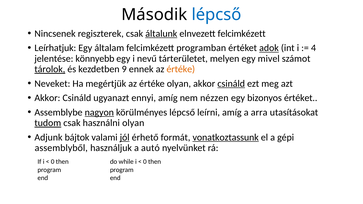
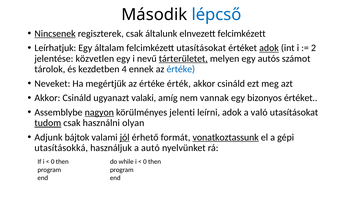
Nincsenek underline: none -> present (55, 34)
általunk underline: present -> none (161, 34)
felcimkézett programban: programban -> utasításokat (201, 48)
4: 4 -> 2 (314, 48)
könnyebb: könnyebb -> közvetlen (95, 59)
tárterületet underline: none -> present (183, 59)
mivel: mivel -> autós (269, 59)
tárolok underline: present -> none (50, 69)
9: 9 -> 4 (124, 69)
értéke colour: orange -> blue (181, 69)
értéke olyan: olyan -> érték (179, 84)
csináld underline: present -> none (231, 84)
ennyi: ennyi -> valaki (144, 98)
nézzen: nézzen -> vannak (214, 98)
körülményes lépcső: lépcső -> jelenti (182, 112)
leírni amíg: amíg -> adok (232, 112)
arra: arra -> való (259, 112)
assemblyből: assemblyből -> utasításokká (61, 148)
